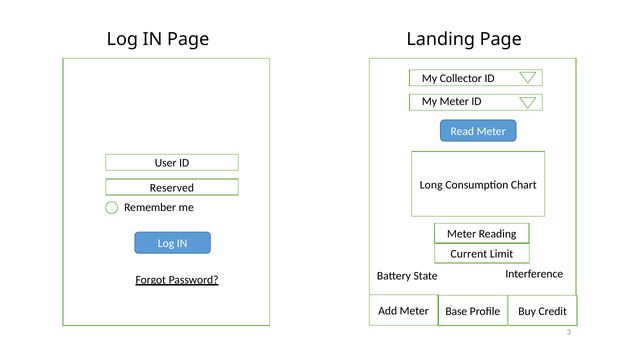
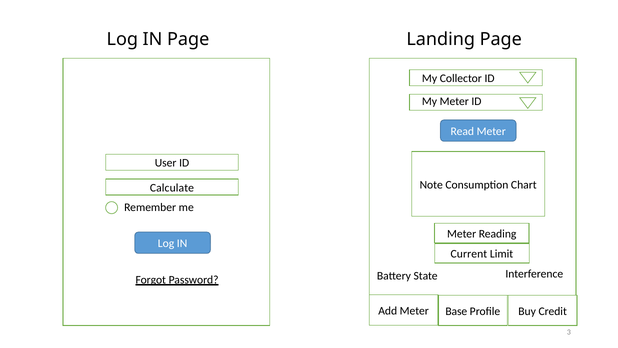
Long: Long -> Note (431, 185)
Reserved: Reserved -> Calculate (172, 188)
